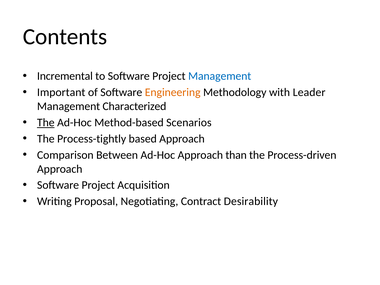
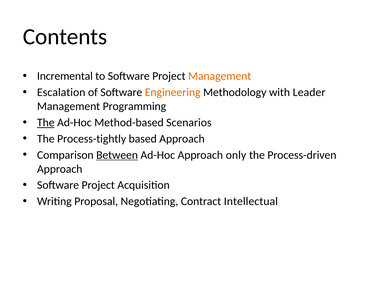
Management colour: blue -> orange (220, 76)
Important: Important -> Escalation (61, 92)
Characterized: Characterized -> Programming (134, 106)
Between underline: none -> present (117, 155)
than: than -> only (236, 155)
Desirability: Desirability -> Intellectual (251, 201)
